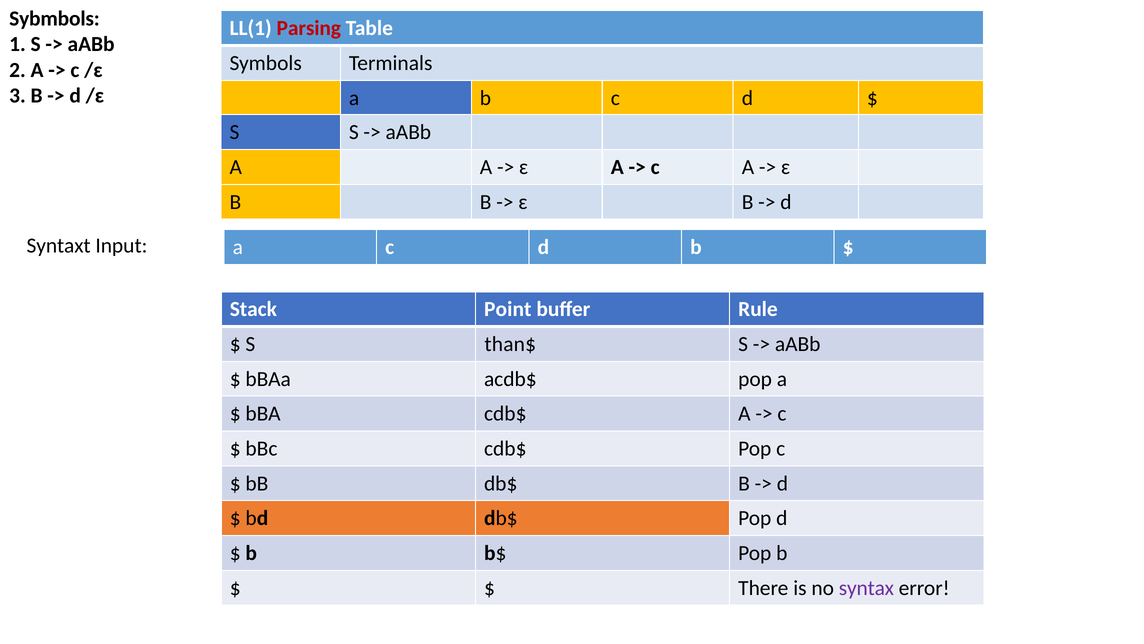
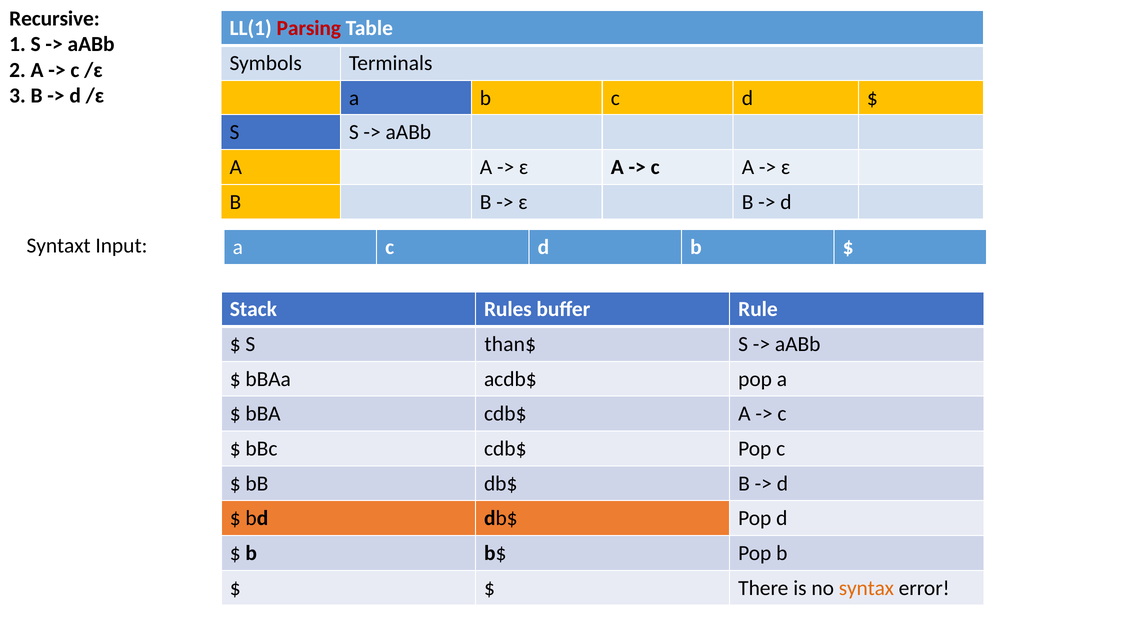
Sybmbols: Sybmbols -> Recursive (54, 19)
Point: Point -> Rules (508, 309)
syntax colour: purple -> orange (866, 588)
